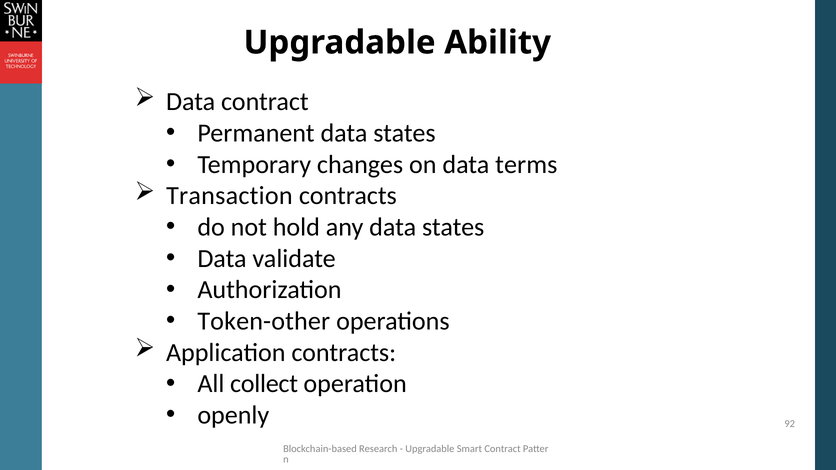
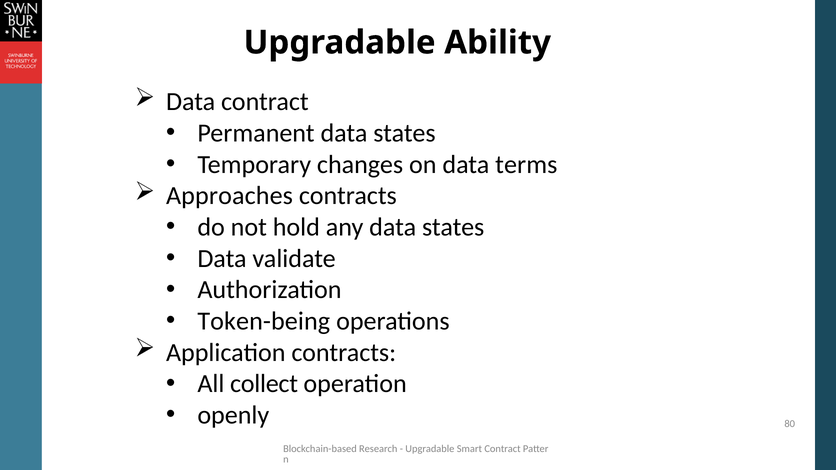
Transaction: Transaction -> Approaches (229, 196)
Token-other: Token-other -> Token-being (264, 321)
92: 92 -> 80 (790, 424)
